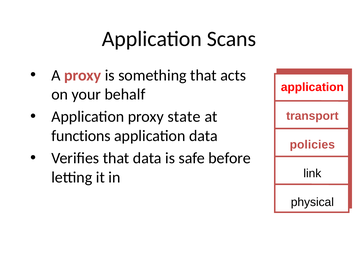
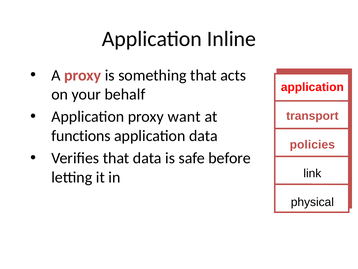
Scans: Scans -> Inline (231, 39)
state: state -> want (184, 116)
